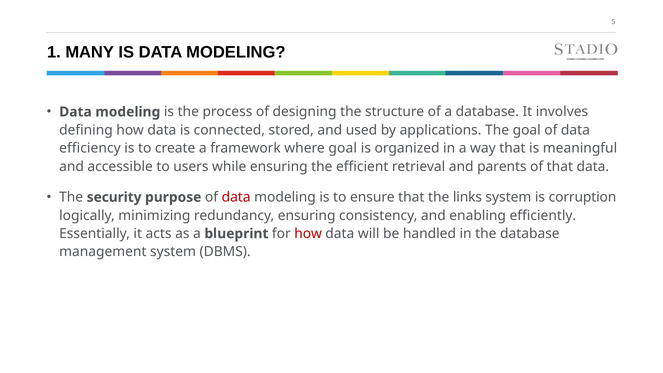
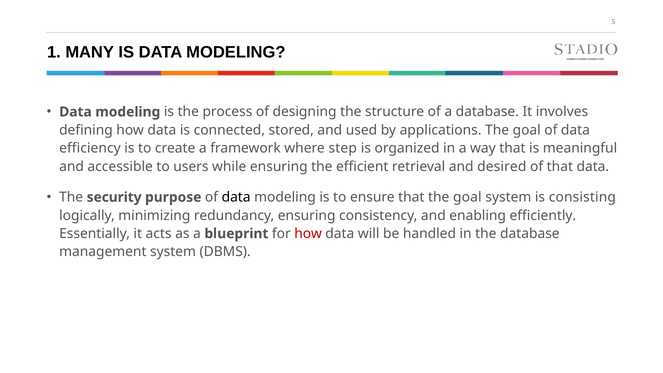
where goal: goal -> step (343, 148)
parents: parents -> desired (502, 167)
data colour: red -> black (236, 197)
that the links: links -> goal (467, 197)
corruption: corruption -> consisting (582, 197)
